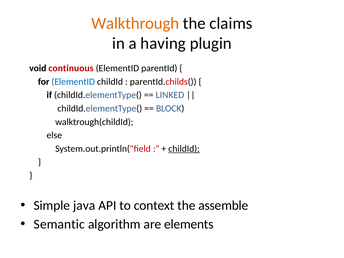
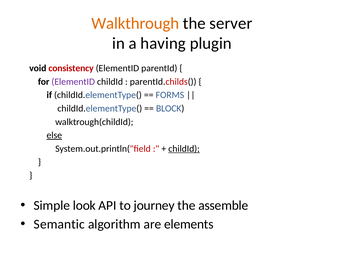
claims: claims -> server (231, 23)
continuous: continuous -> consistency (71, 68)
ElementID colour: blue -> purple (73, 82)
LINKED: LINKED -> FORMS (170, 95)
else underline: none -> present (54, 135)
java: java -> look (84, 205)
context: context -> journey (154, 205)
